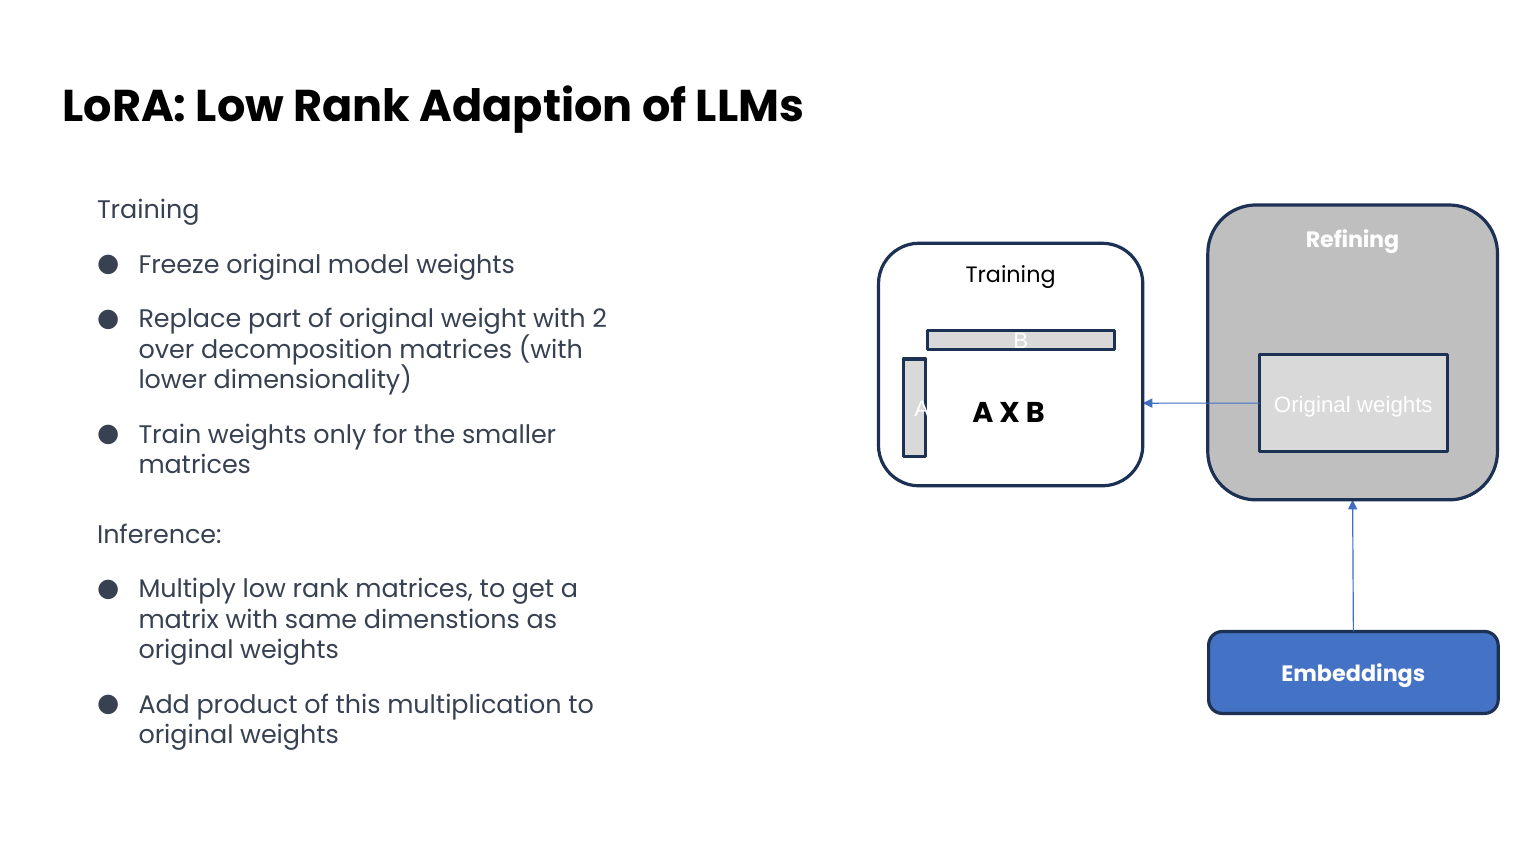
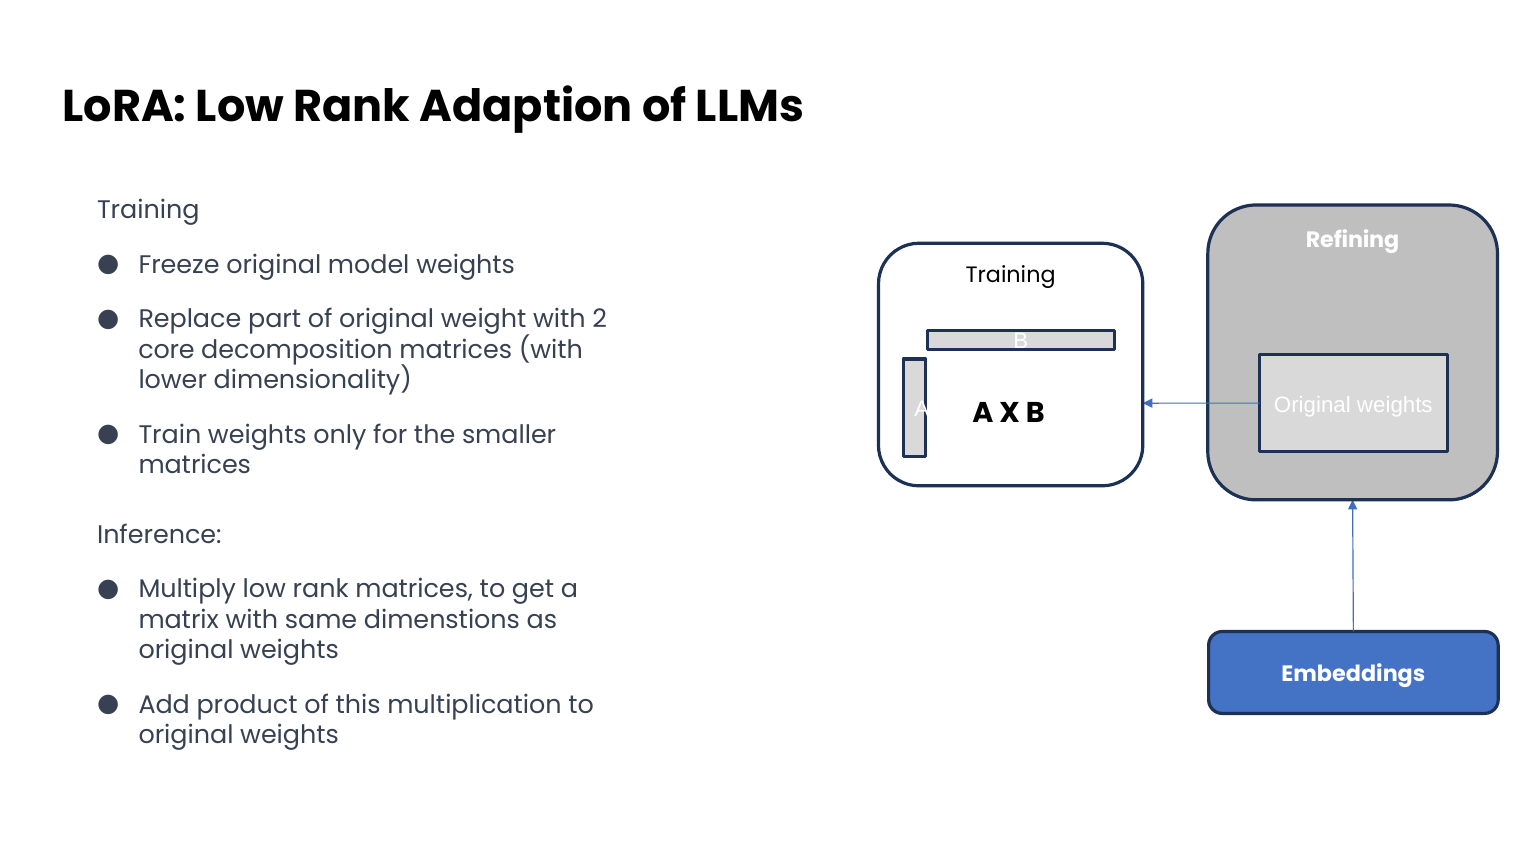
over: over -> core (167, 350)
